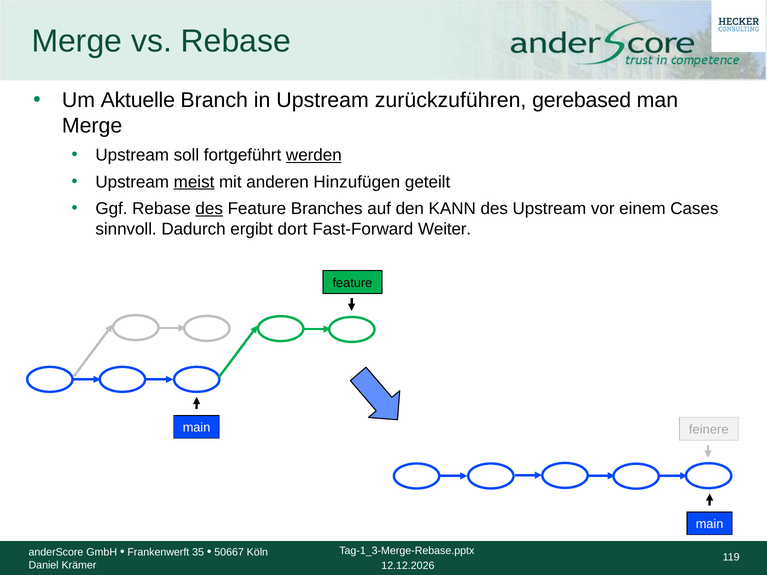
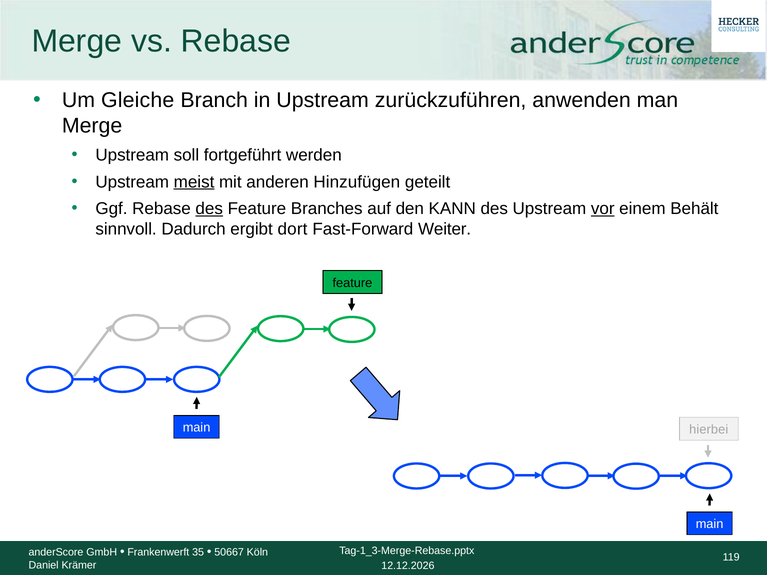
Aktuelle: Aktuelle -> Gleiche (138, 100)
gerebased: gerebased -> anwenden (582, 100)
werden underline: present -> none (314, 155)
vor underline: none -> present (603, 209)
Cases: Cases -> Behält (694, 209)
feinere: feinere -> hierbei (709, 430)
